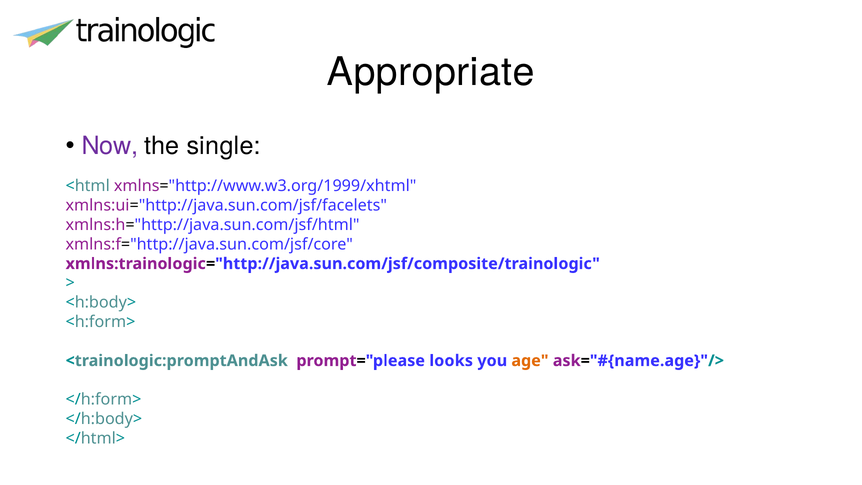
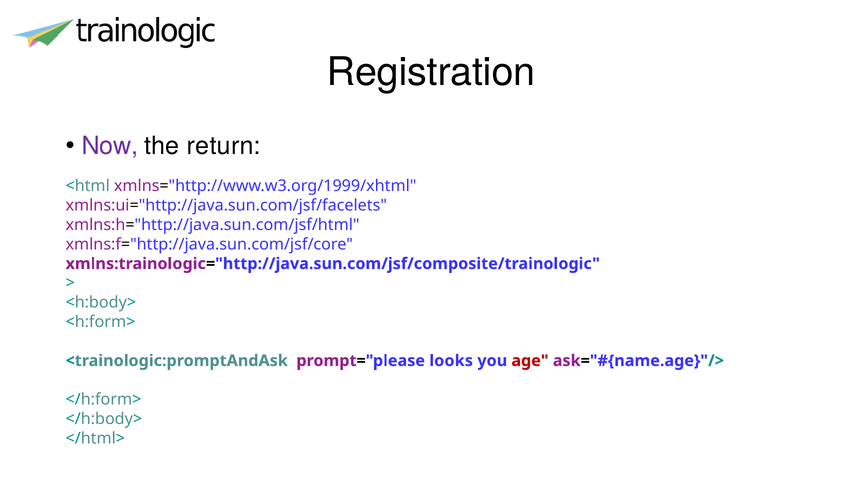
Appropriate: Appropriate -> Registration (431, 72)
single: single -> return (224, 146)
age colour: orange -> red (530, 361)
